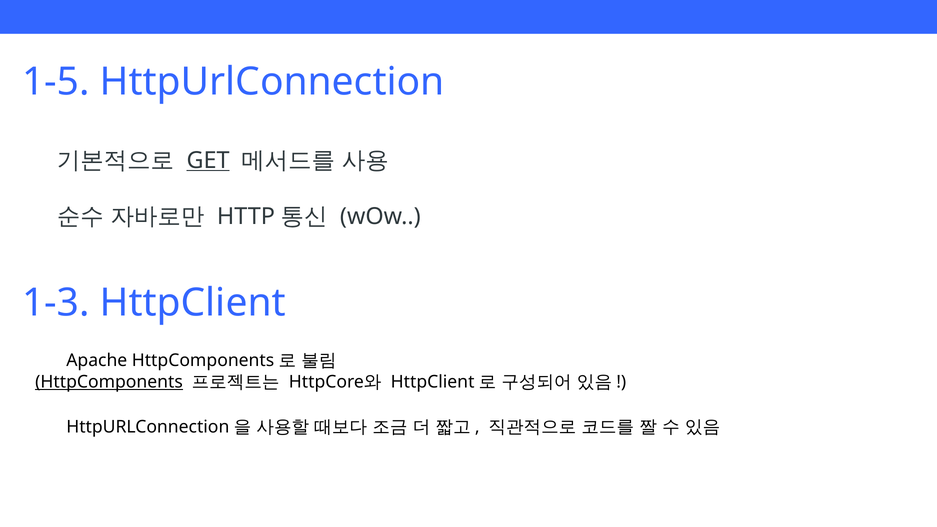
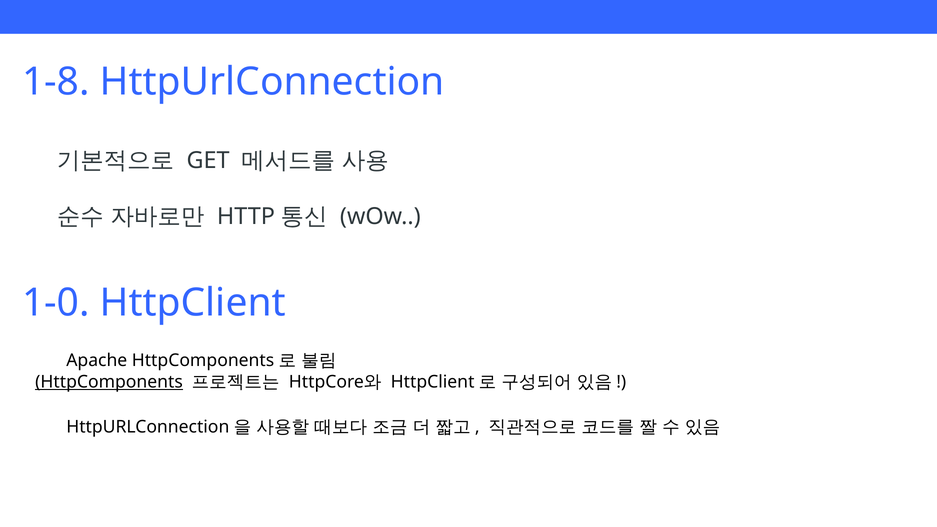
1-5: 1-5 -> 1-8 (56, 82)
GET underline: present -> none (208, 160)
1-3: 1-3 -> 1-0 (56, 303)
